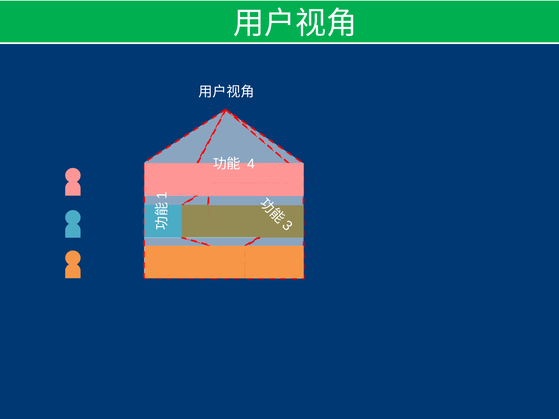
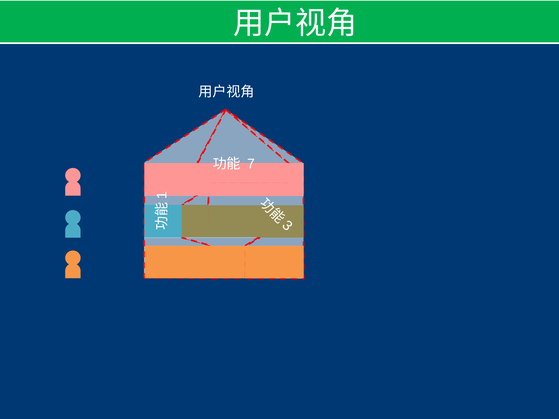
4: 4 -> 7 (251, 164)
